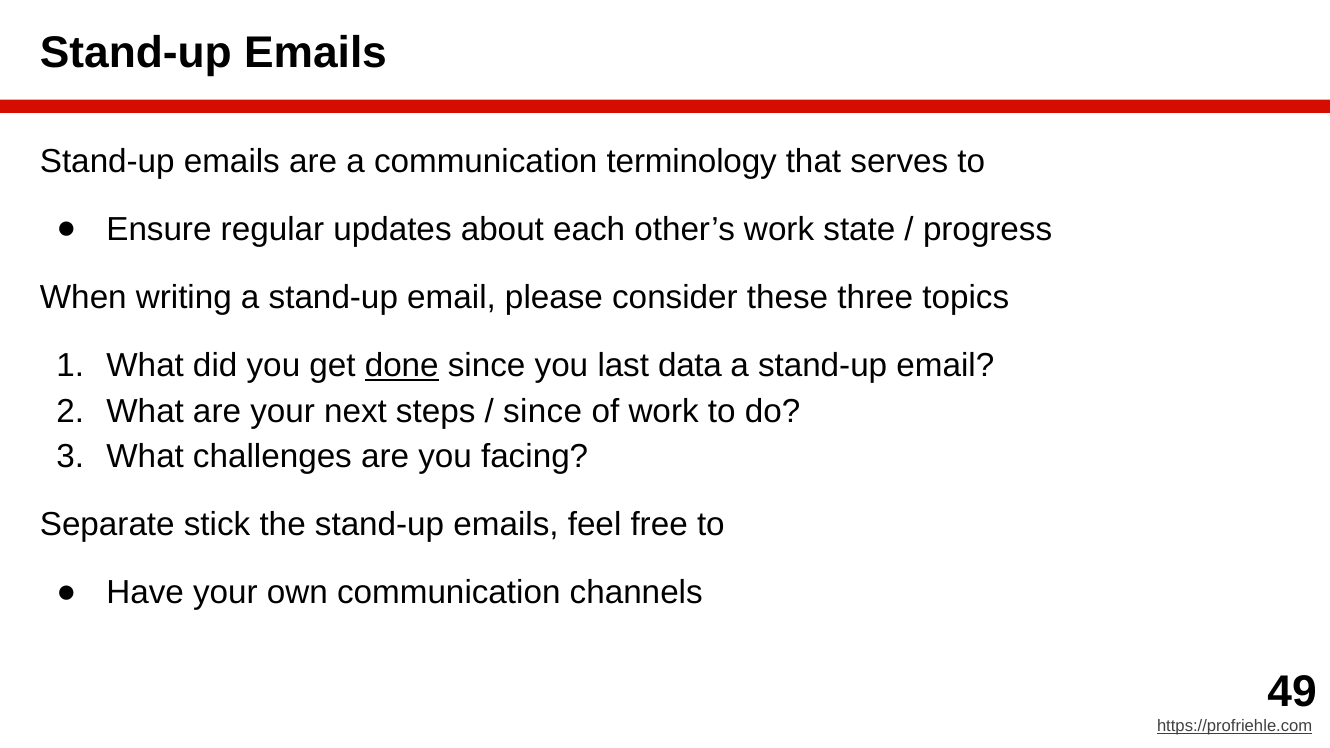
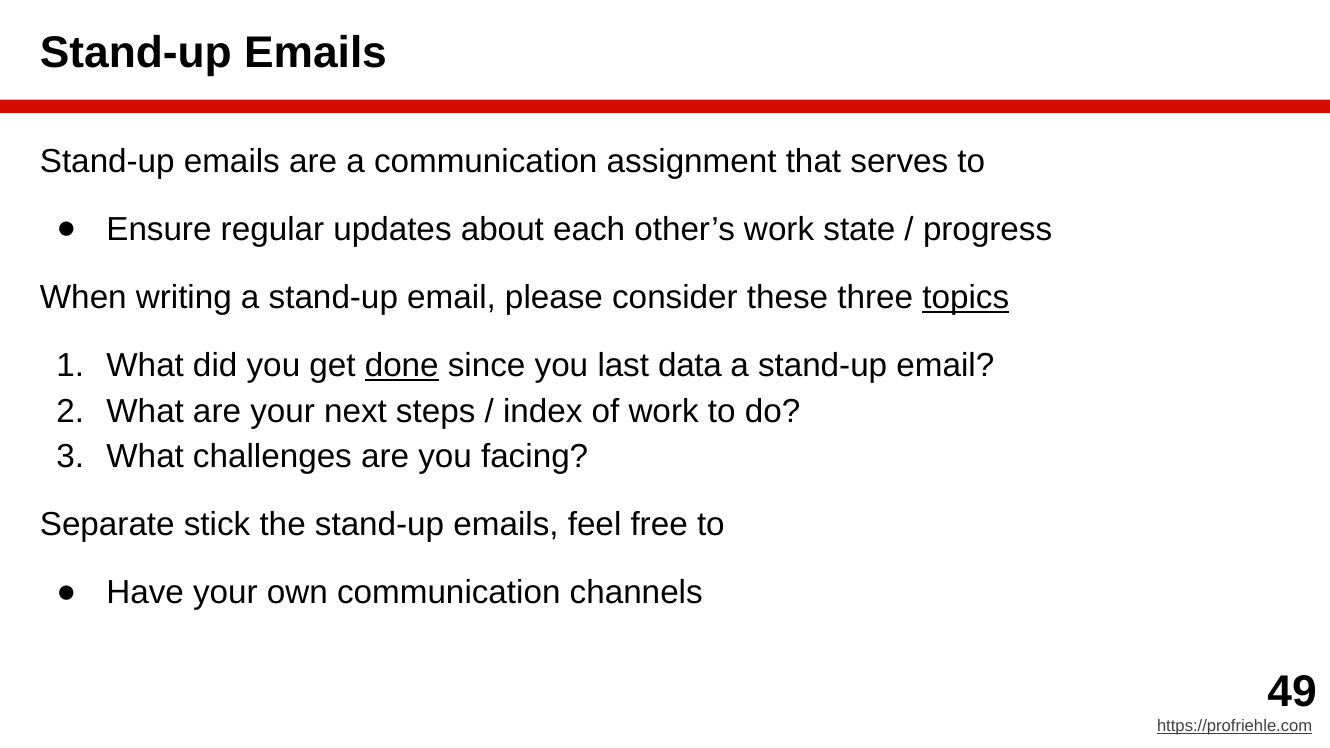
terminology: terminology -> assignment (692, 161)
topics underline: none -> present (966, 297)
since: since -> index (543, 411)
